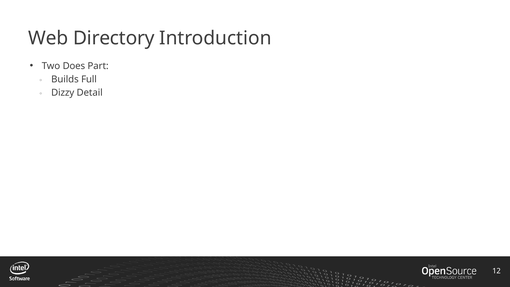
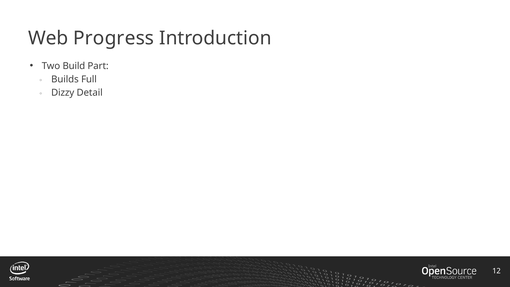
Directory: Directory -> Progress (114, 38)
Does: Does -> Build (74, 66)
